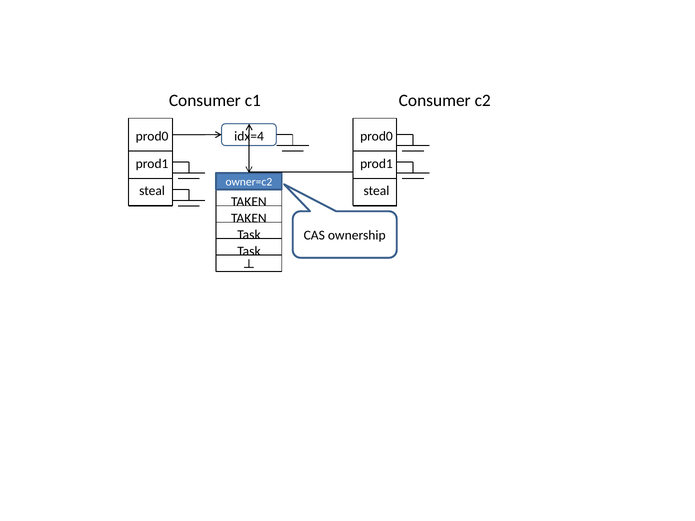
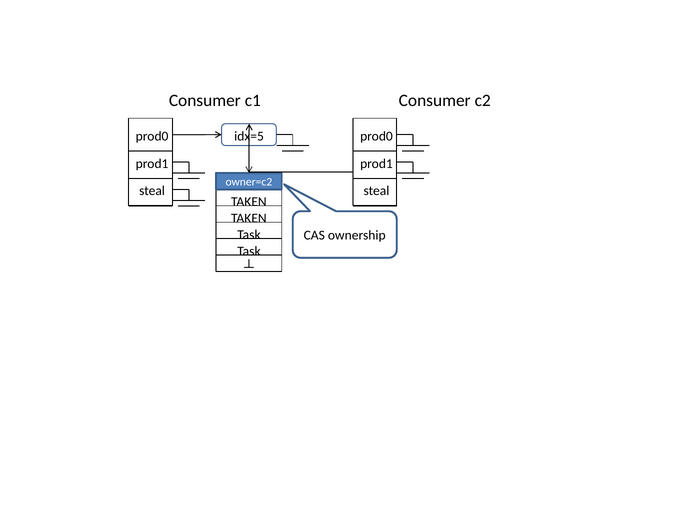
idx=4: idx=4 -> idx=5 (249, 136)
